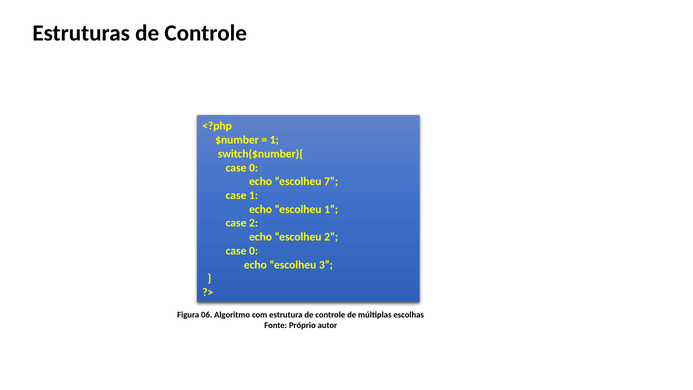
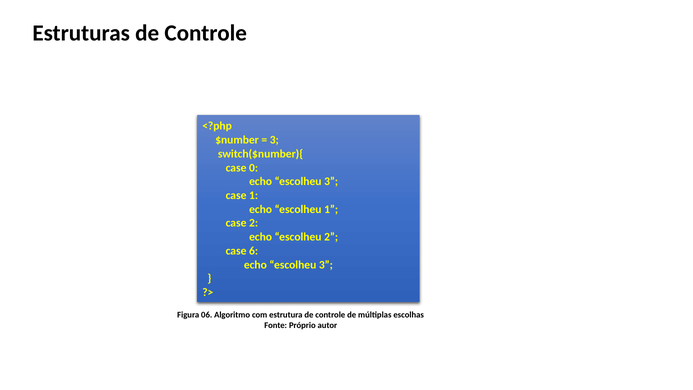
1: 1 -> 3 (274, 140)
7: 7 -> 3 (331, 181)
0: 0 -> 6 (254, 251)
